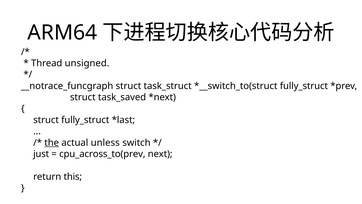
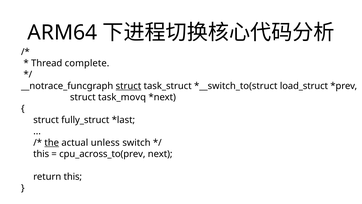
unsigned: unsigned -> complete (87, 63)
struct underline: none -> present (128, 86)
fully_struct: fully_struct -> load_struct (304, 86)
task_saved: task_saved -> task_movq (122, 97)
just: just -> this (41, 154)
